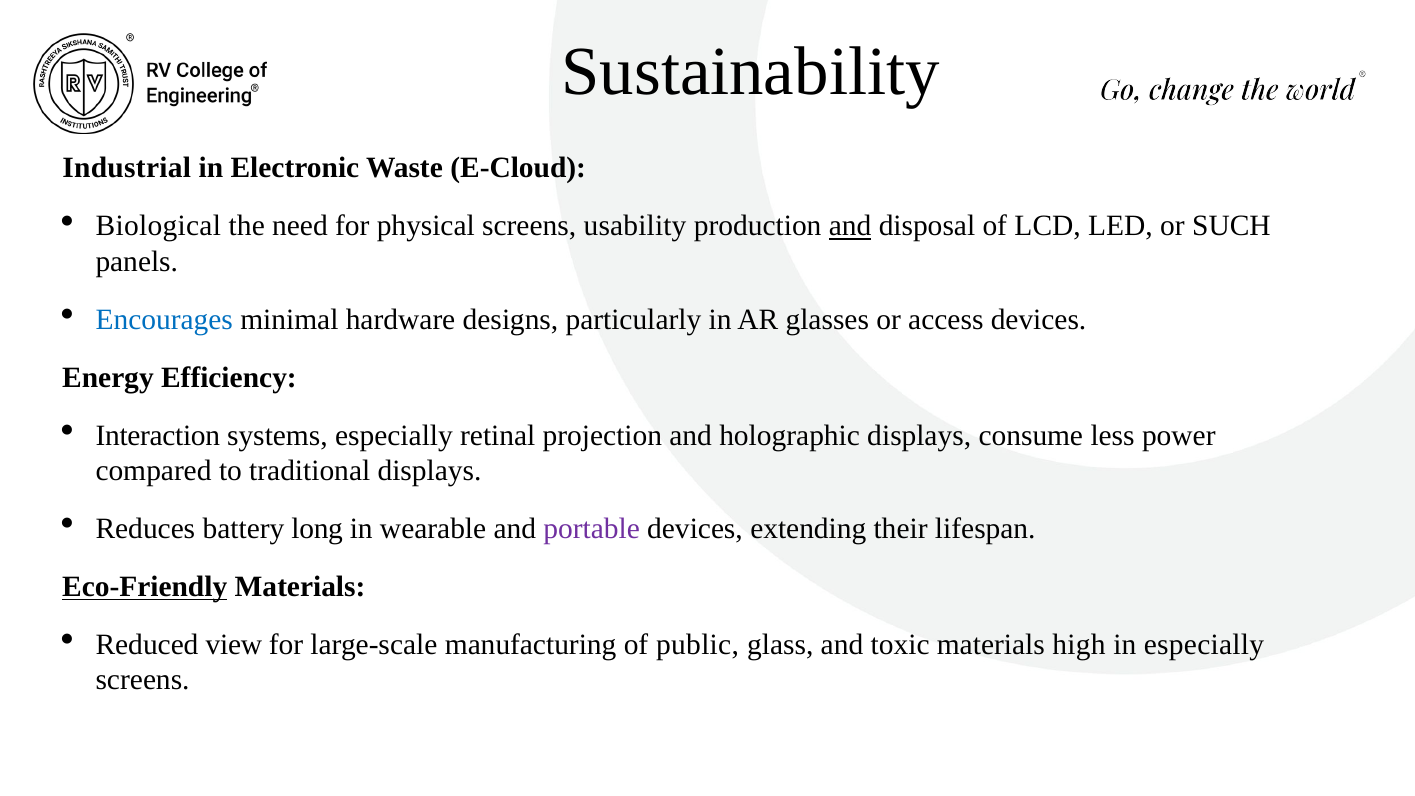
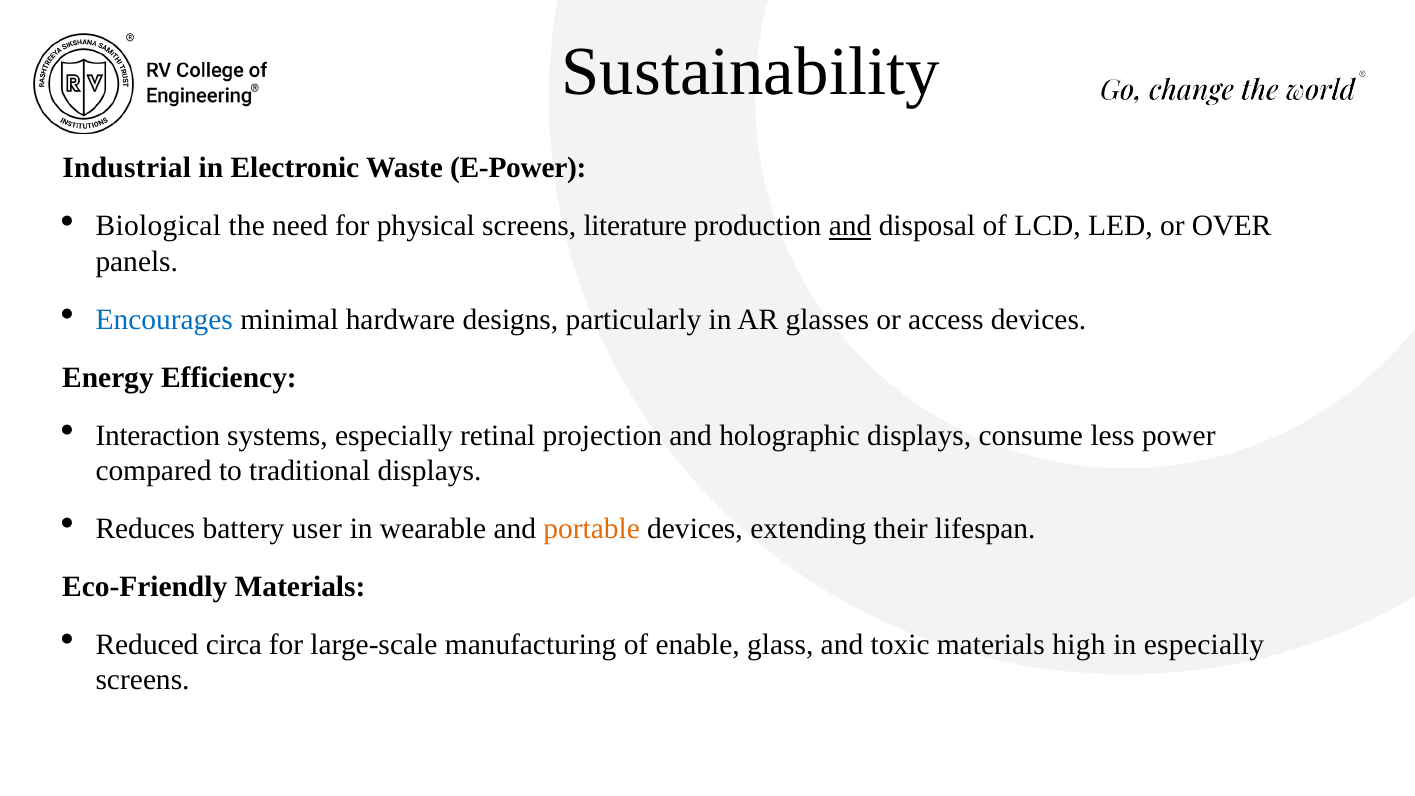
E-Cloud: E-Cloud -> E-Power (518, 168)
usability: usability -> literature (635, 226)
SUCH: SUCH -> OVER (1232, 226)
long: long -> user (317, 529)
portable colour: purple -> orange (592, 529)
Eco-Friendly underline: present -> none (145, 587)
view: view -> circa (234, 645)
public: public -> enable (698, 645)
